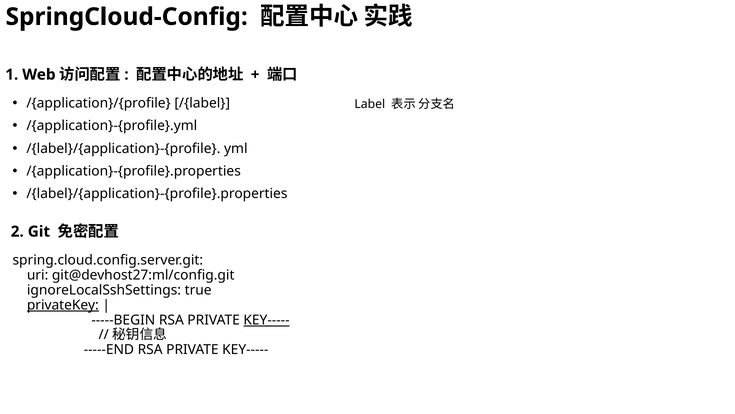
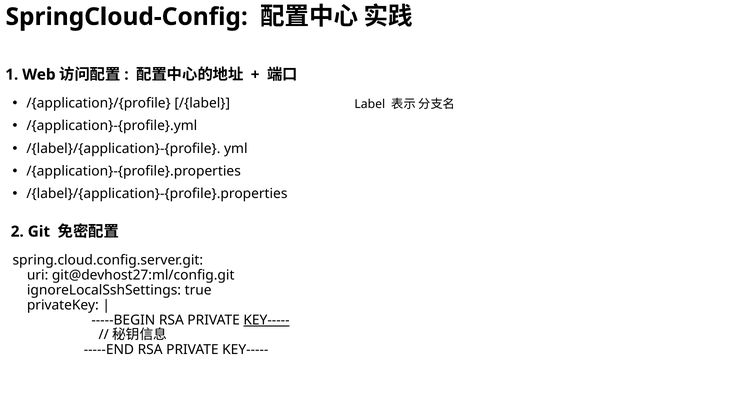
privateKey underline: present -> none (63, 305)
